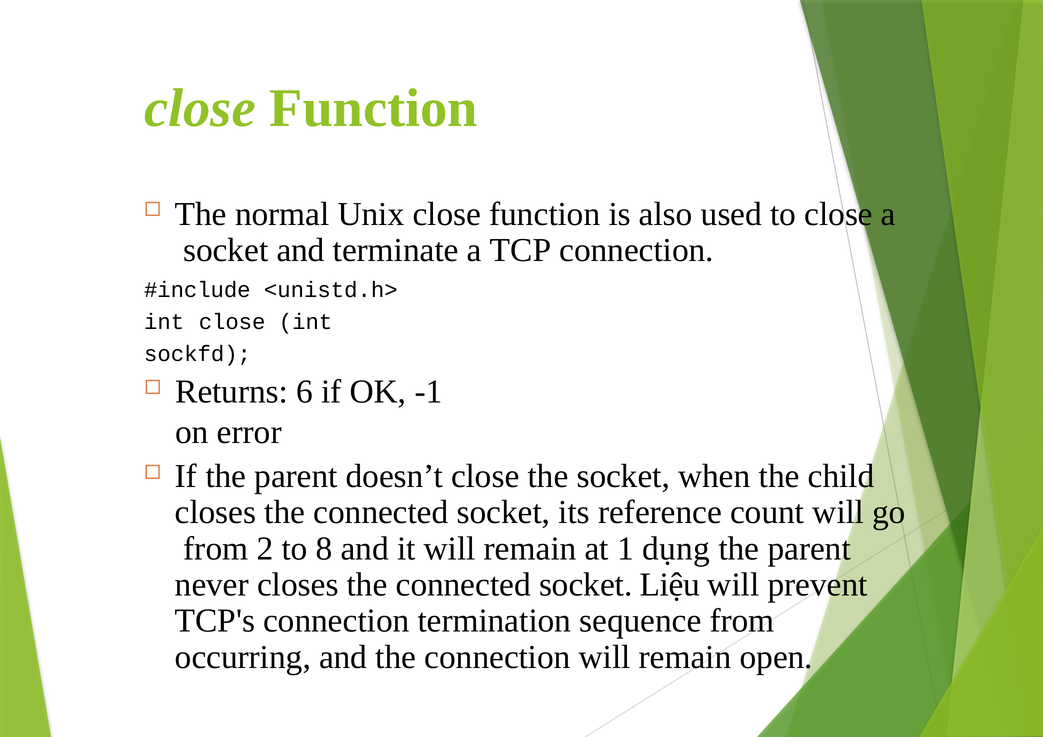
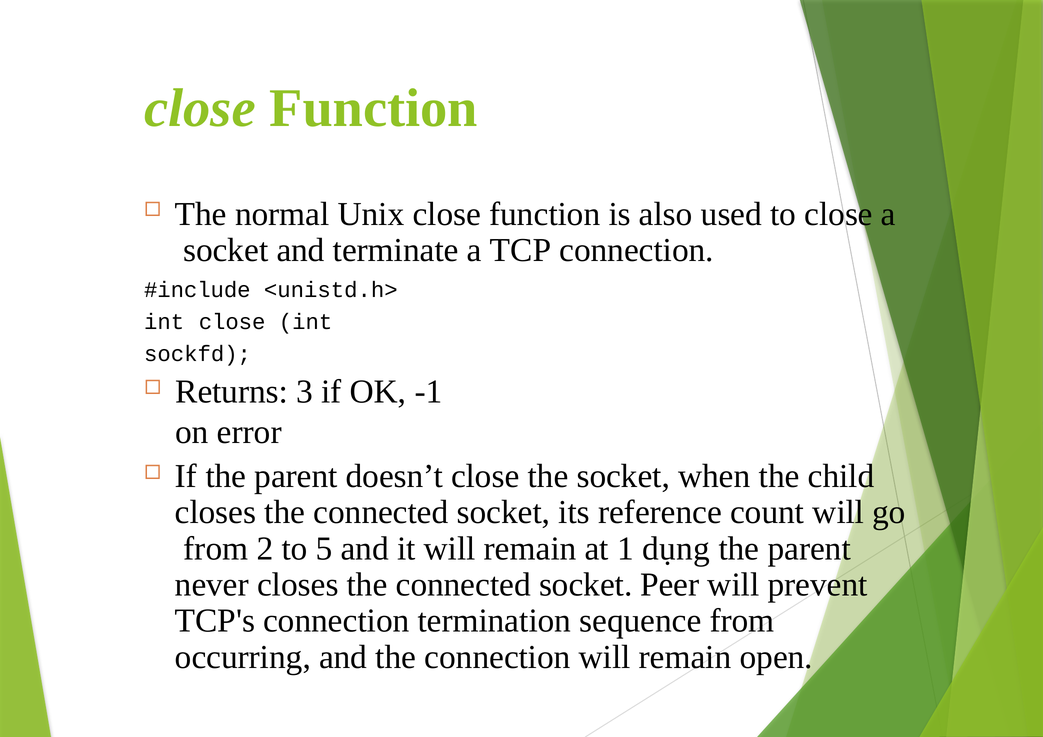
6: 6 -> 3 (305, 392)
8: 8 -> 5 (324, 549)
Liệu: Liệu -> Peer (670, 585)
